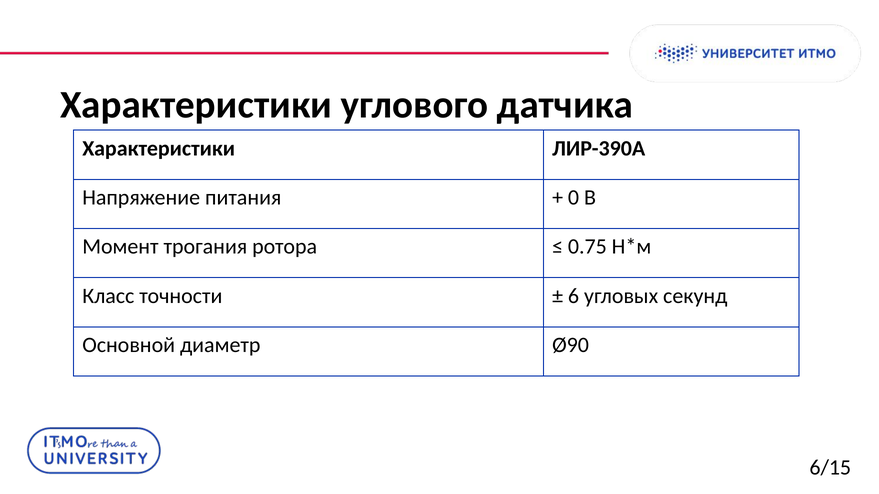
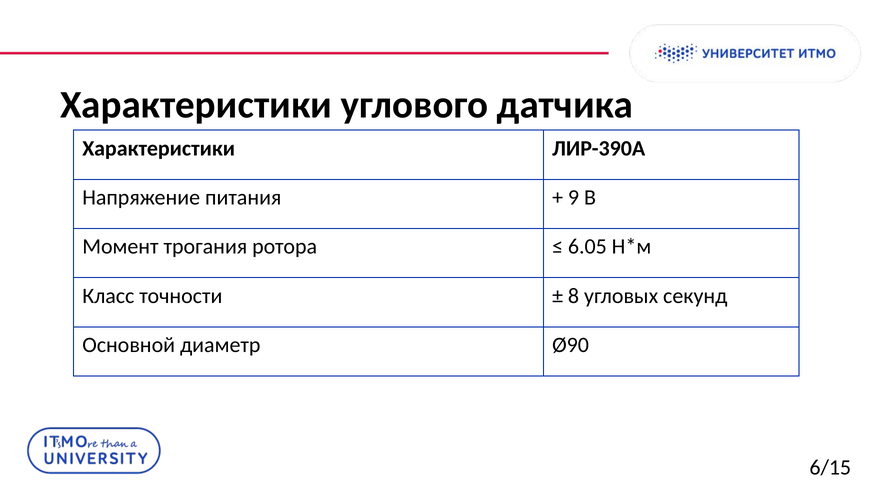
0: 0 -> 9 (574, 198)
0.75: 0.75 -> 6.05 (587, 247)
6: 6 -> 8 (574, 296)
